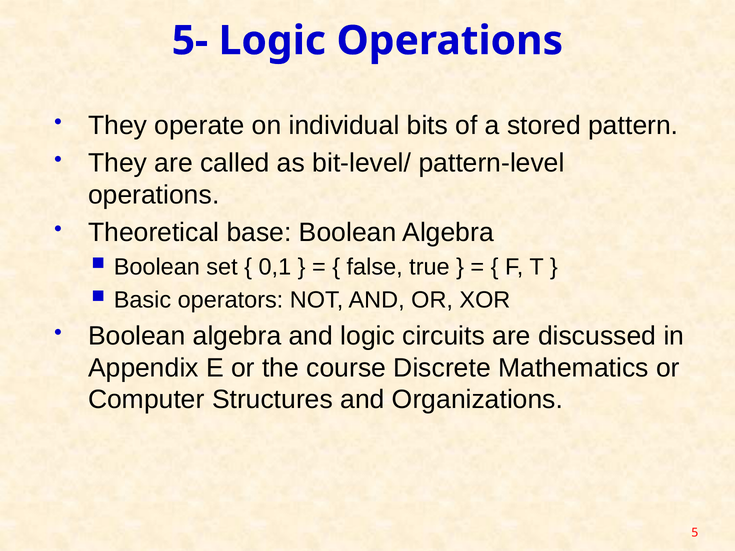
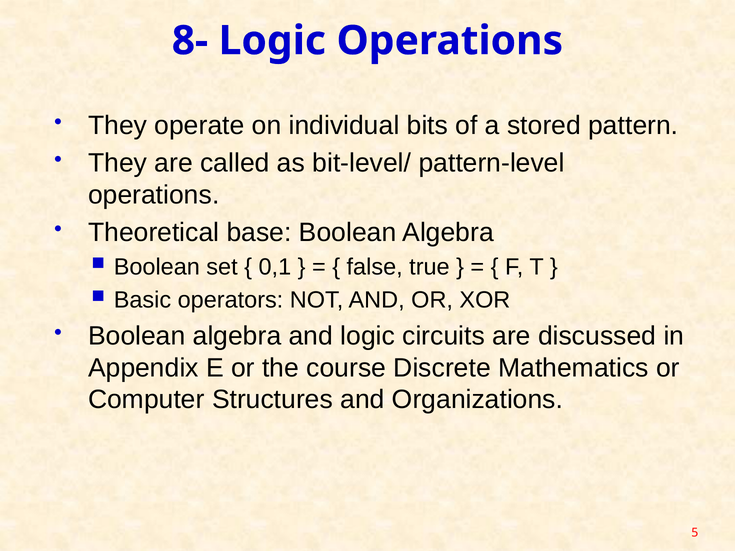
5-: 5- -> 8- (190, 41)
